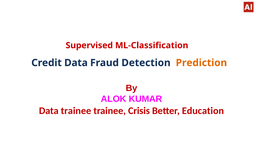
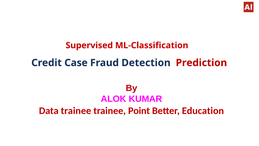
Credit Data: Data -> Case (76, 63)
Prediction colour: orange -> red (201, 63)
Crisis: Crisis -> Point (139, 111)
